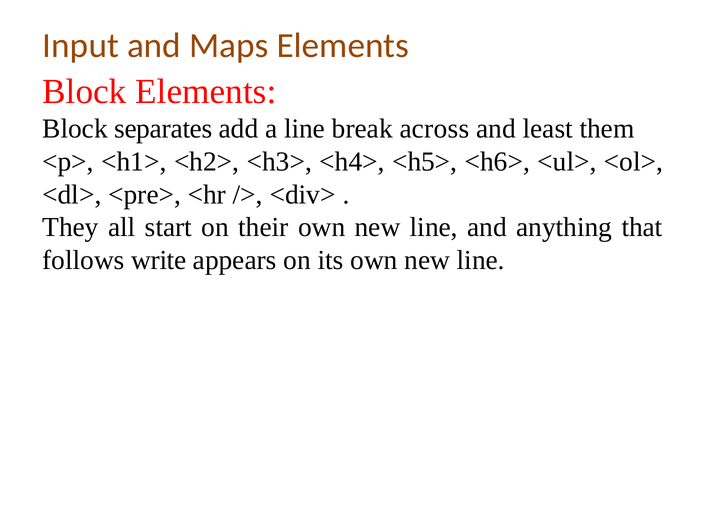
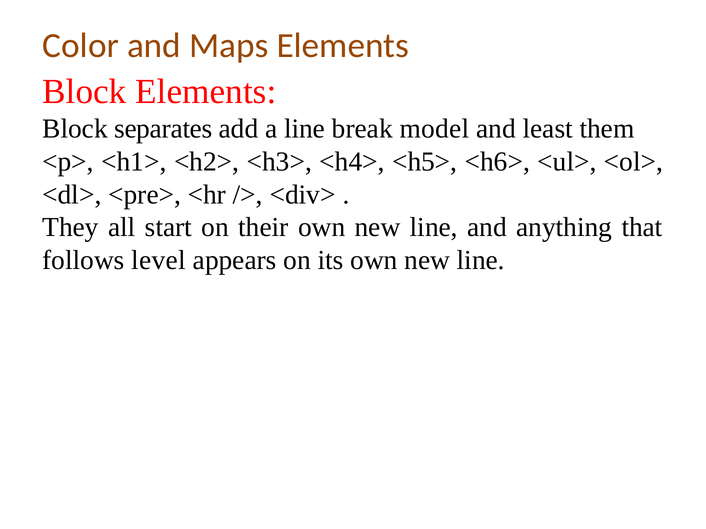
Input: Input -> Color (81, 45)
across: across -> model (434, 129)
write: write -> level (159, 260)
